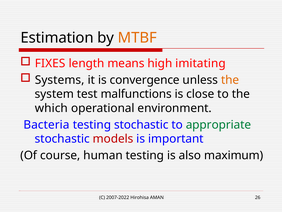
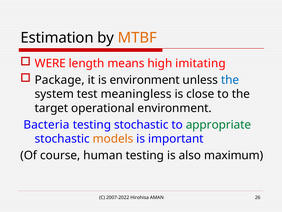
FIXES: FIXES -> WERE (50, 63)
Systems: Systems -> Package (60, 80)
is convergence: convergence -> environment (145, 80)
the colour: orange -> blue (230, 80)
malfunctions: malfunctions -> meaningless (136, 94)
which: which -> target (51, 108)
models colour: red -> orange (113, 139)
